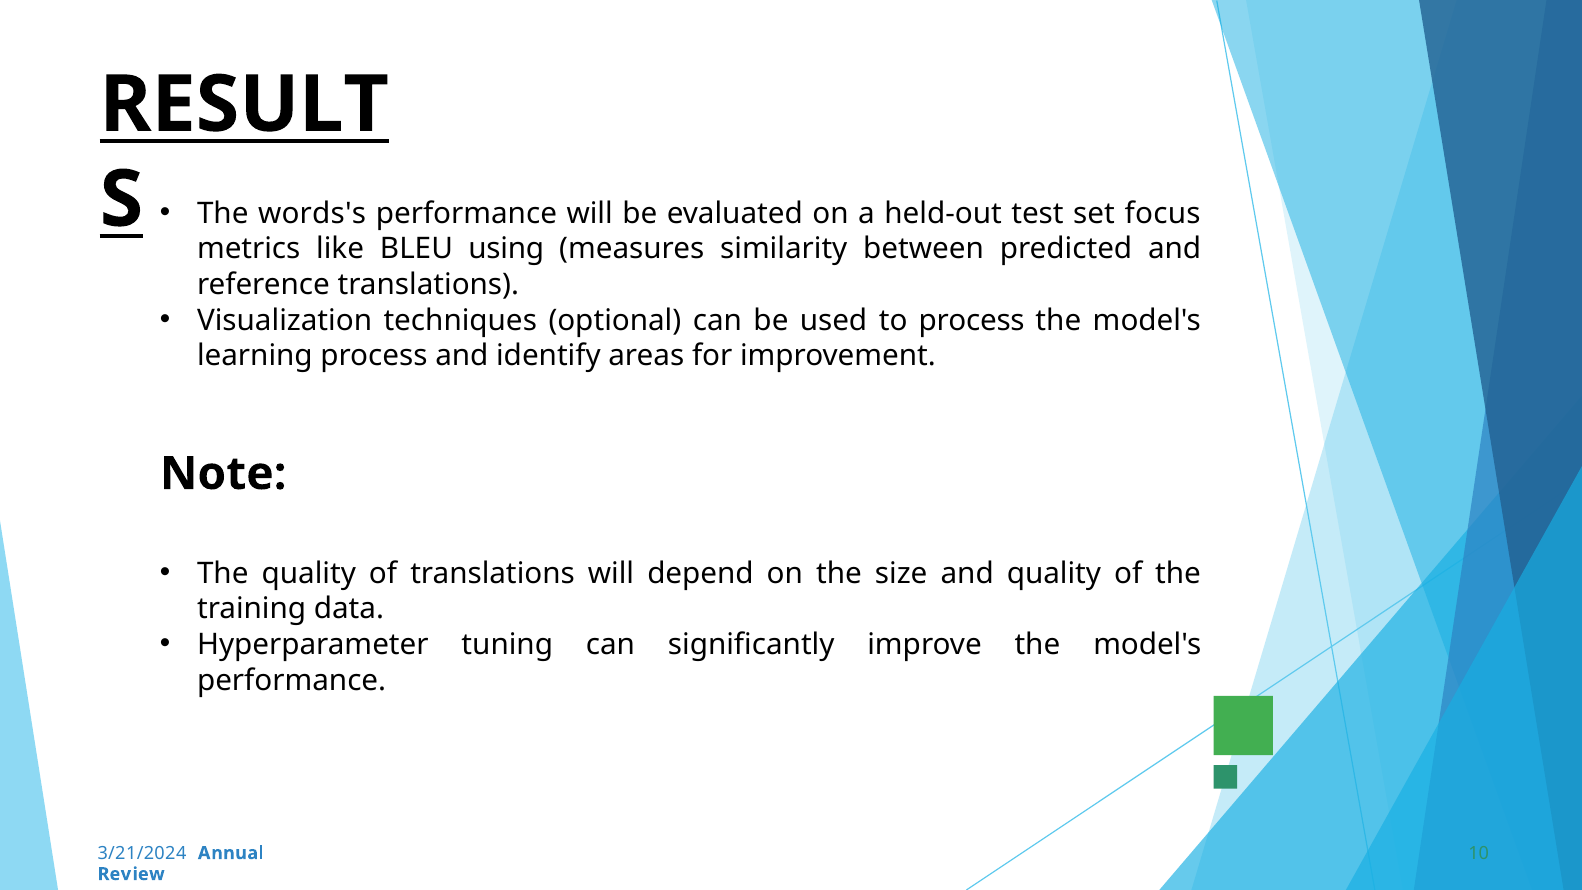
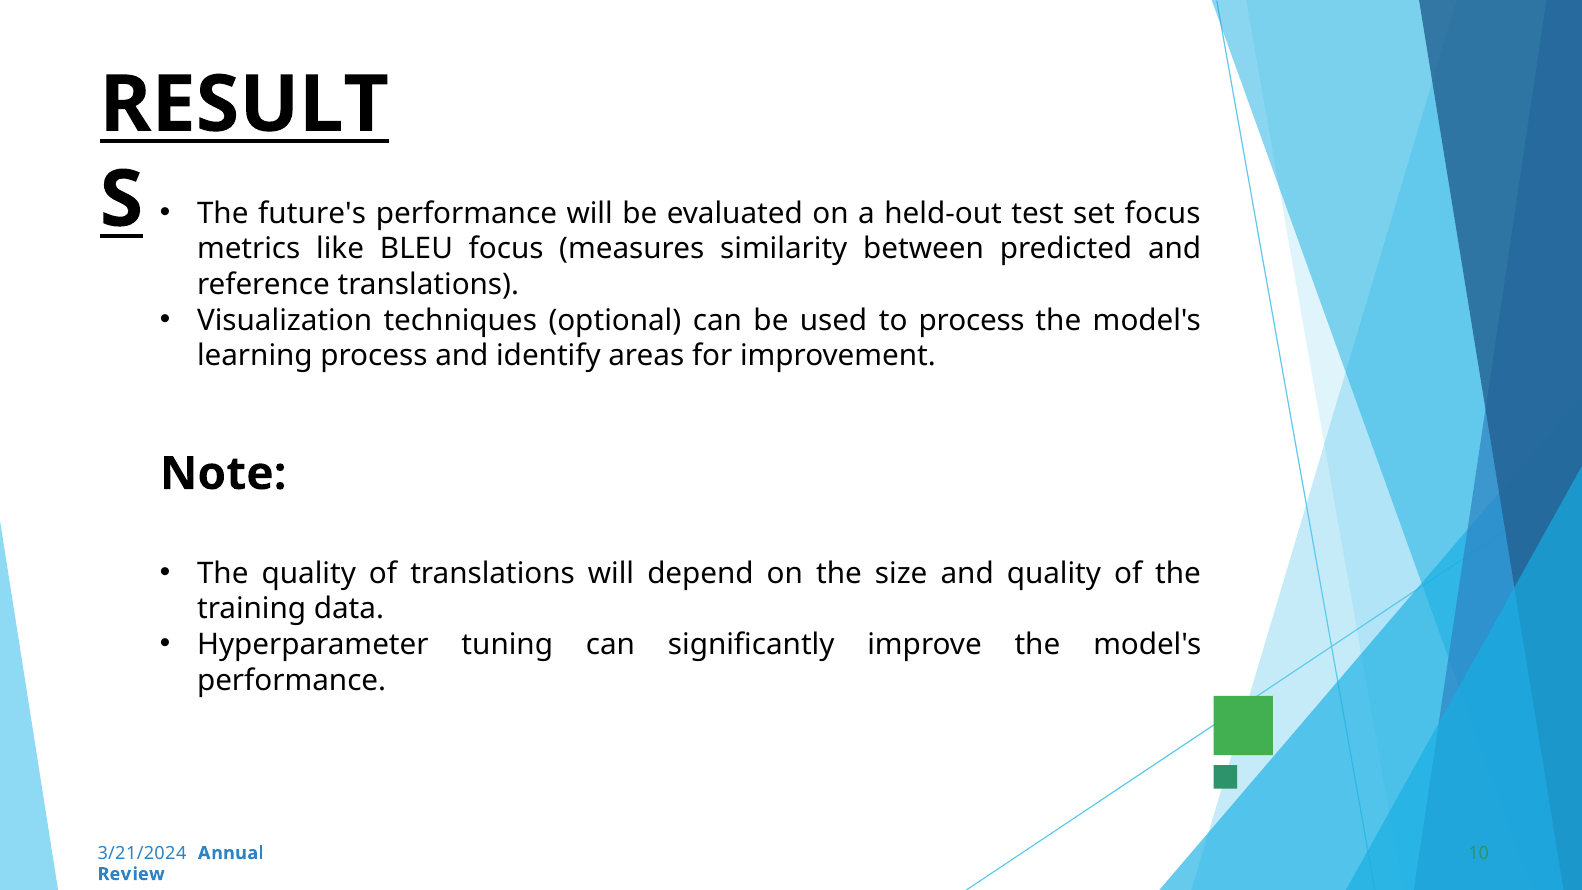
words's: words's -> future's (312, 214)
BLEU using: using -> focus (506, 249)
